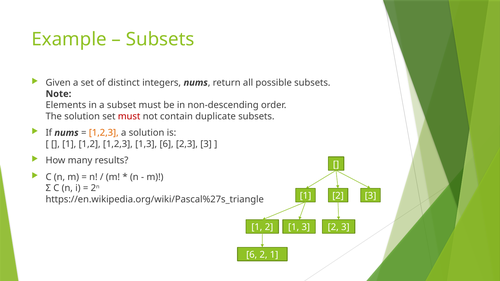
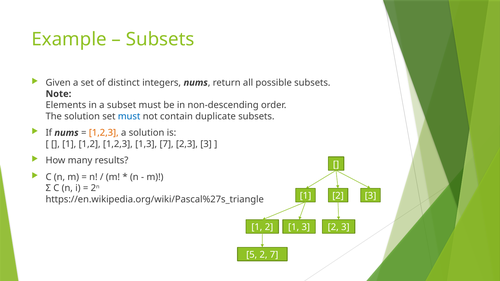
must colour: red -> blue (129, 116)
1,3 6: 6 -> 7 (167, 144)
6: 6 -> 5 (252, 255)
1: 1 -> 7 (274, 255)
